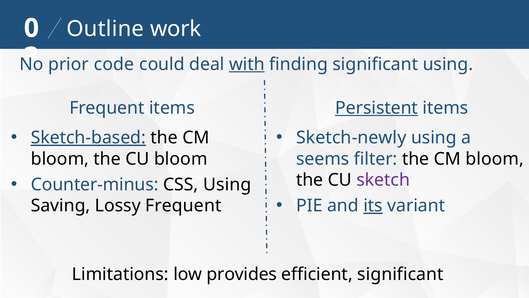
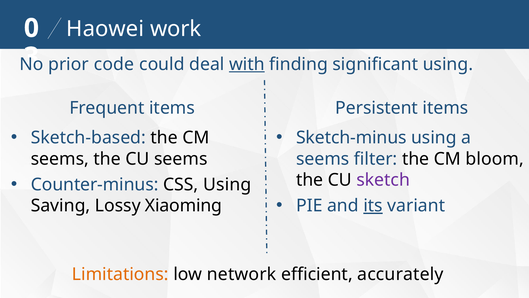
Outline: Outline -> Haowei (105, 29)
Persistent underline: present -> none (377, 108)
Sketch-based underline: present -> none (88, 138)
Sketch-newly: Sketch-newly -> Sketch-minus (351, 138)
bloom: bloom -> seems (60, 159)
CU bloom: bloom -> seems (181, 159)
Lossy Frequent: Frequent -> Xiaoming (183, 205)
Limitations colour: black -> orange (120, 274)
provides: provides -> network (242, 274)
efficient significant: significant -> accurately (400, 274)
